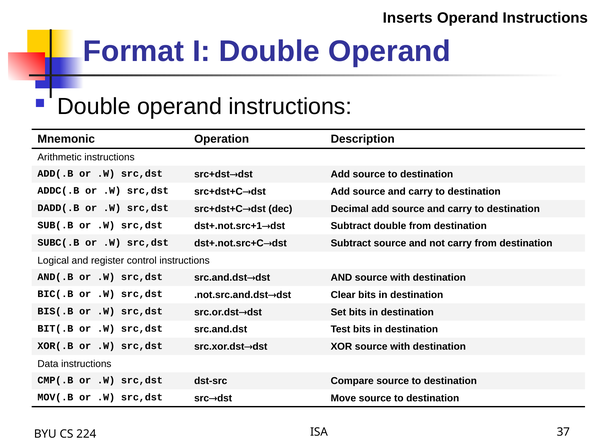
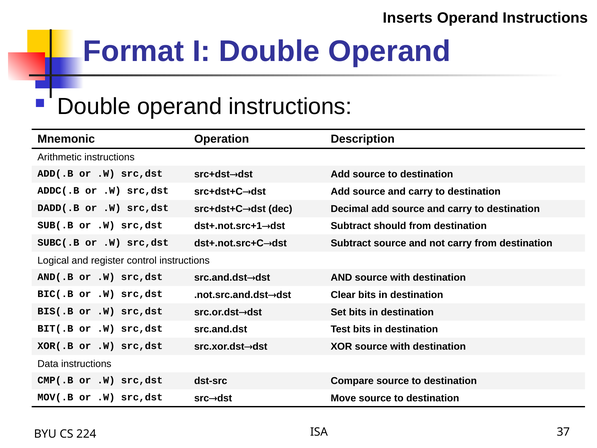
Subtract double: double -> should (390, 226)
